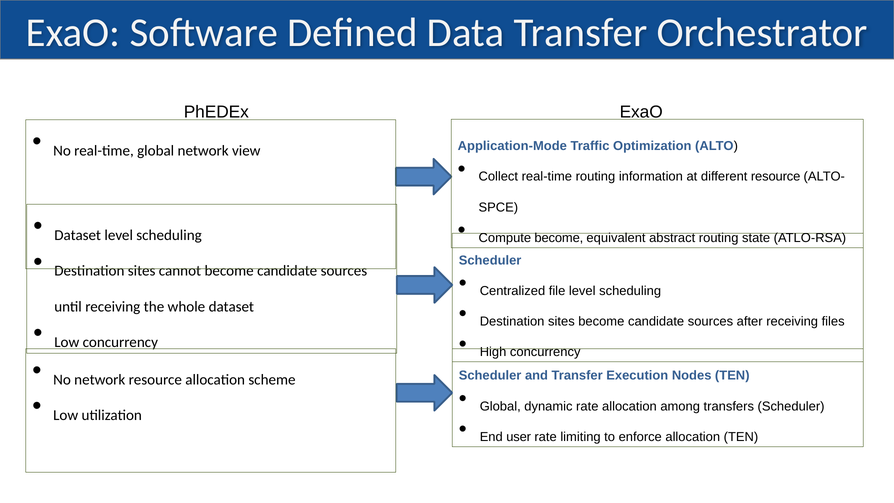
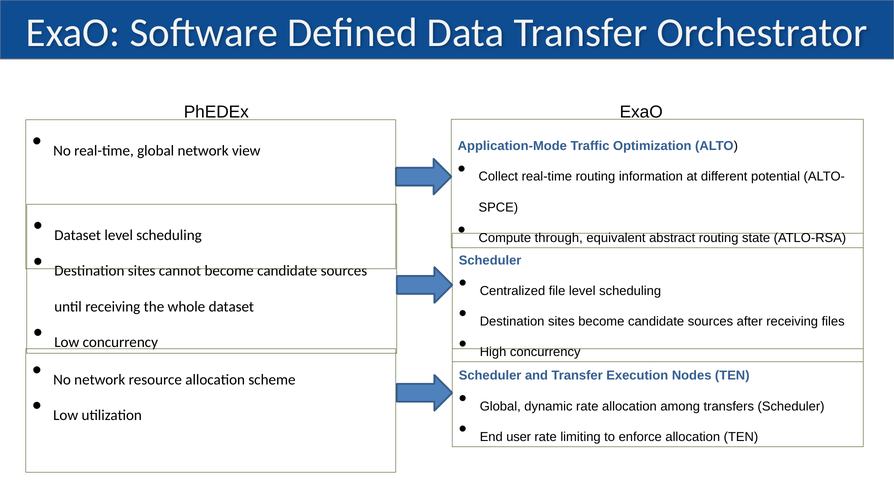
different resource: resource -> potential (776, 177)
Compute become: become -> through (559, 238)
